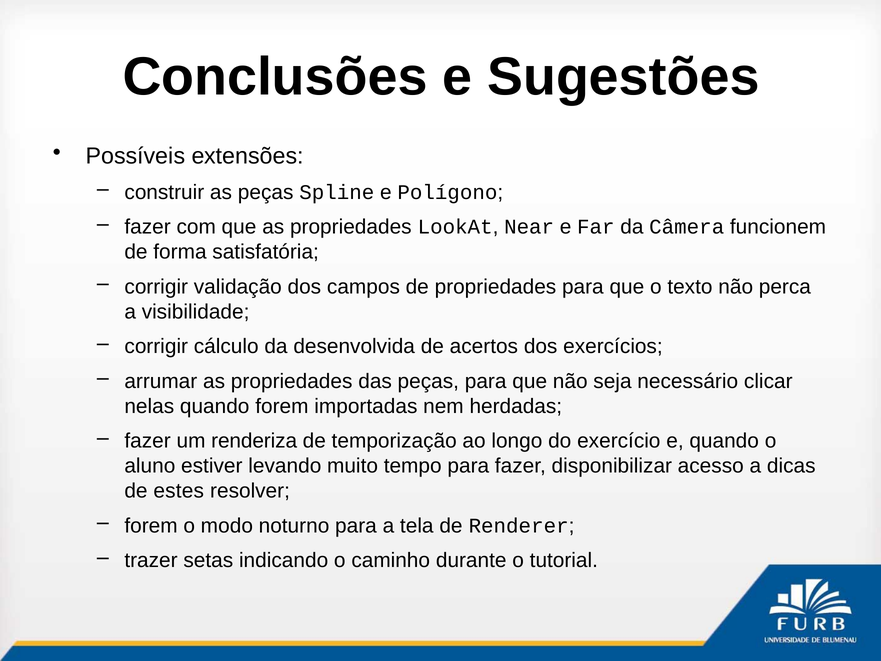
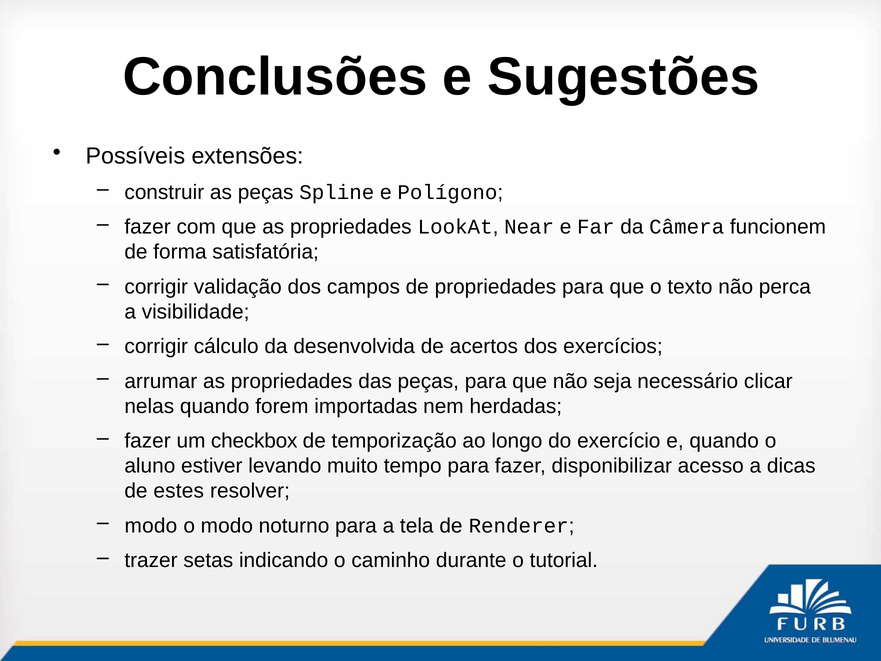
renderiza: renderiza -> checkbox (254, 441)
forem: forem -> modo (151, 526)
